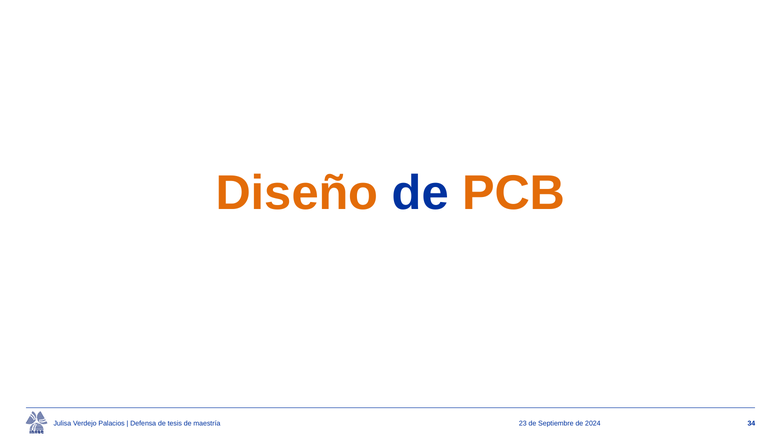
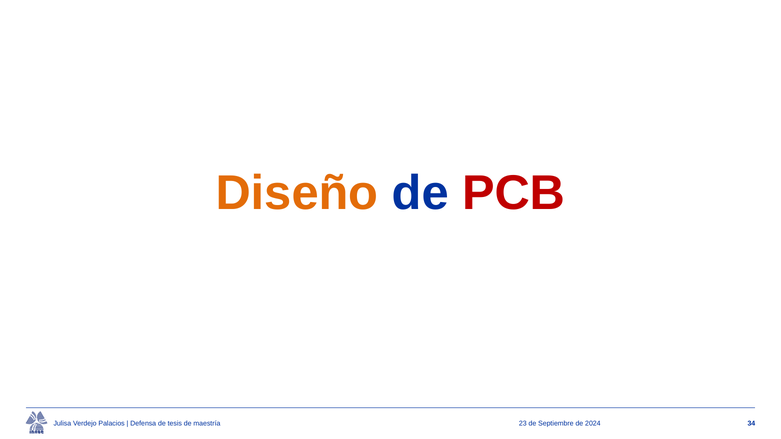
PCB colour: orange -> red (514, 193)
